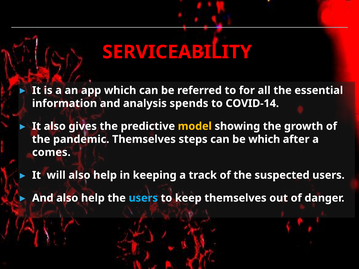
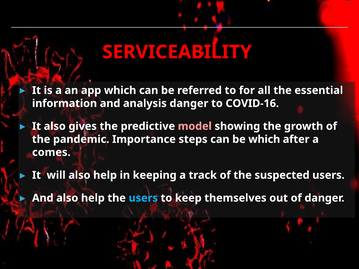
analysis spends: spends -> danger (189, 103)
COVID-14: COVID-14 -> COVID-16 (252, 103)
model colour: yellow -> pink (195, 126)
pandemic Themselves: Themselves -> Importance (144, 139)
